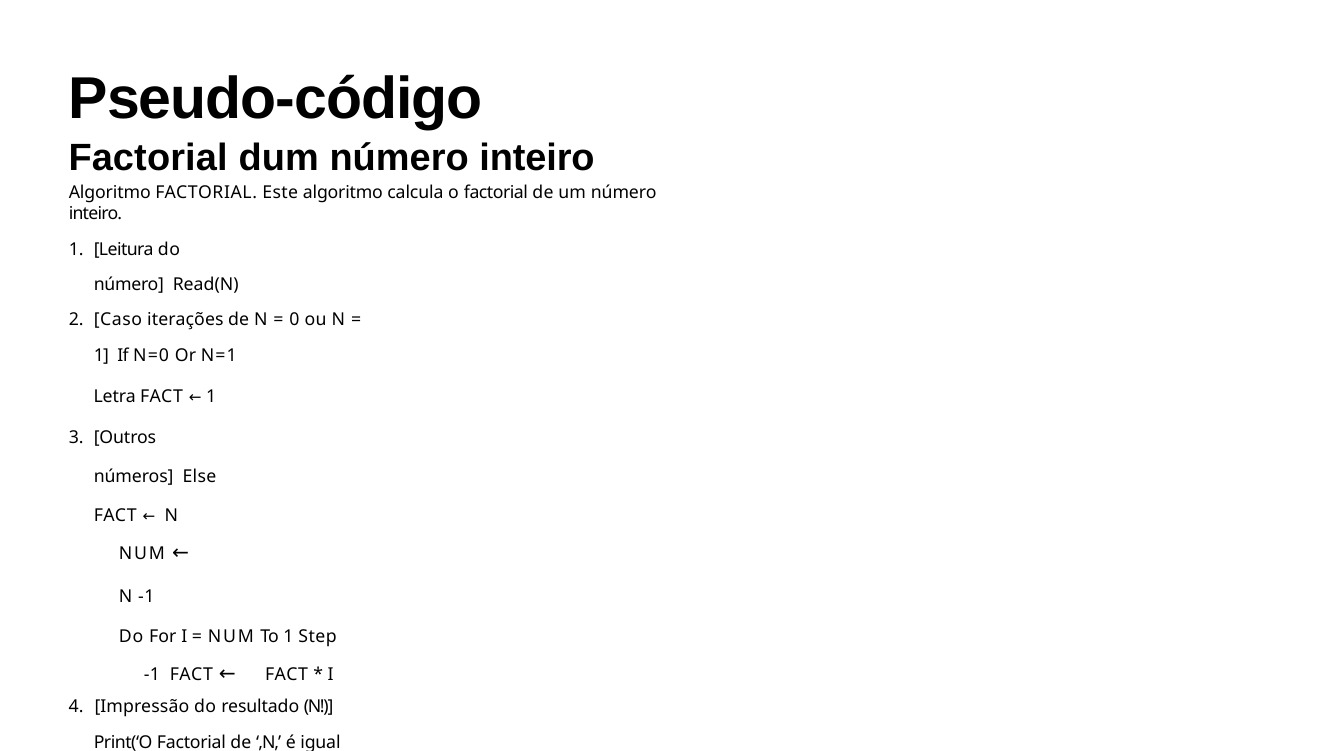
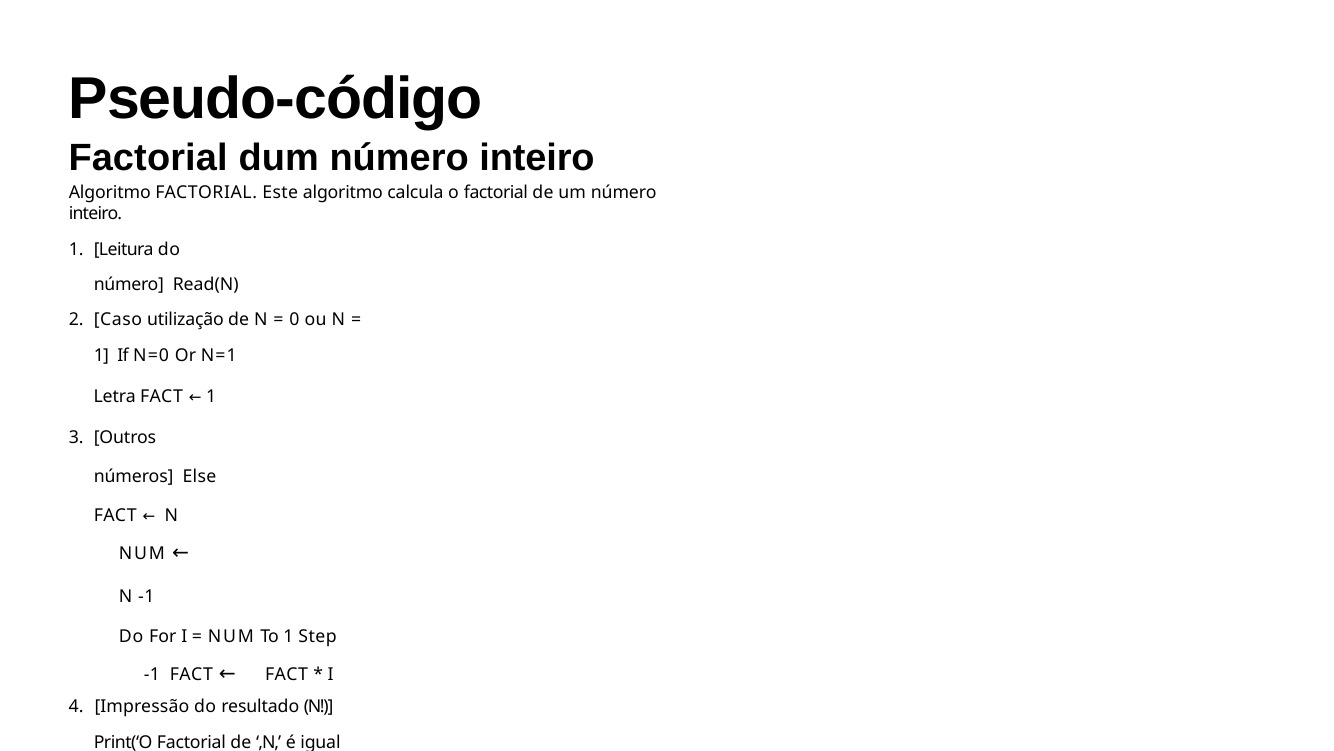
iterações: iterações -> utilização (185, 320)
